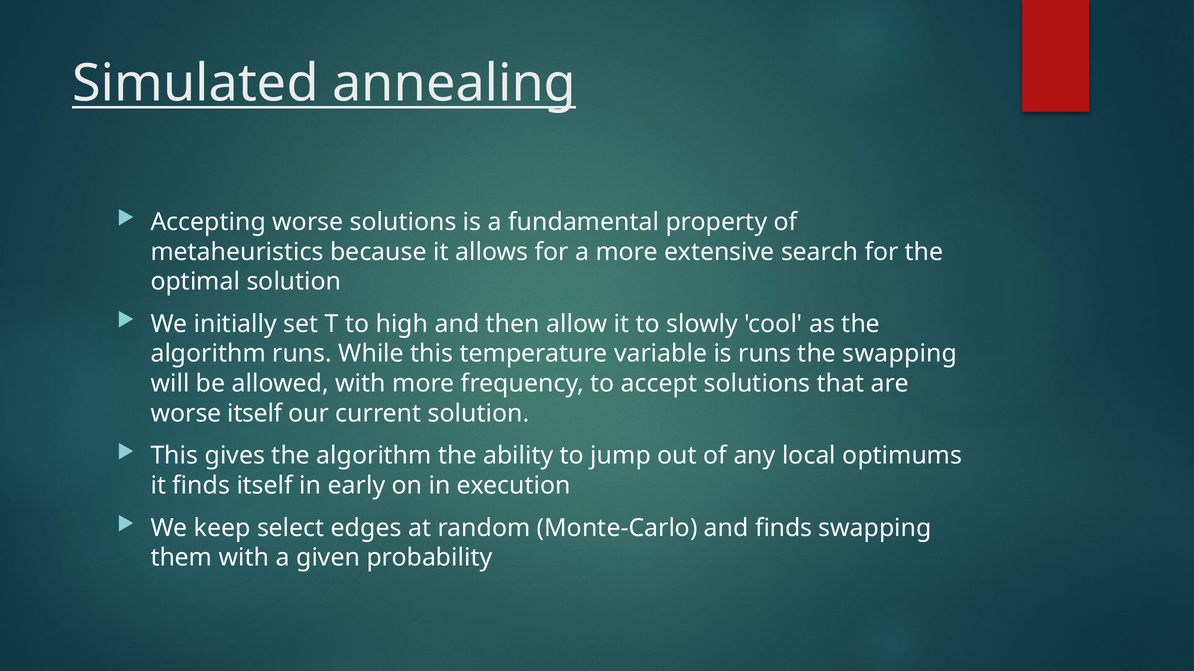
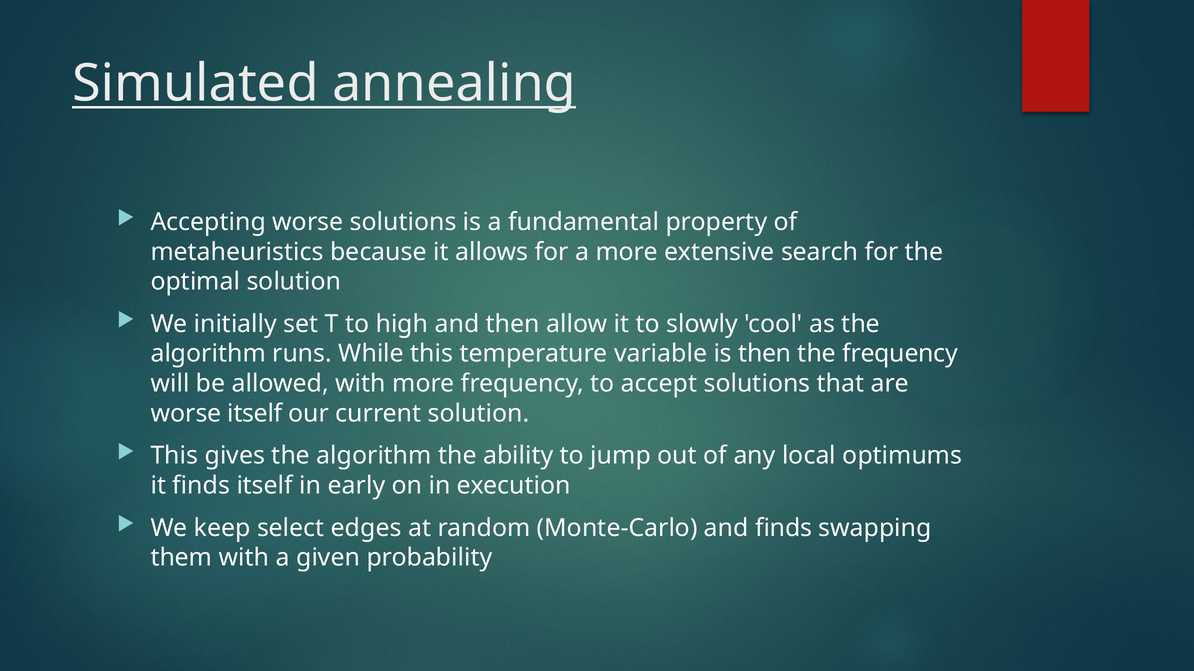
is runs: runs -> then (765, 354)
the swapping: swapping -> frequency (900, 354)
